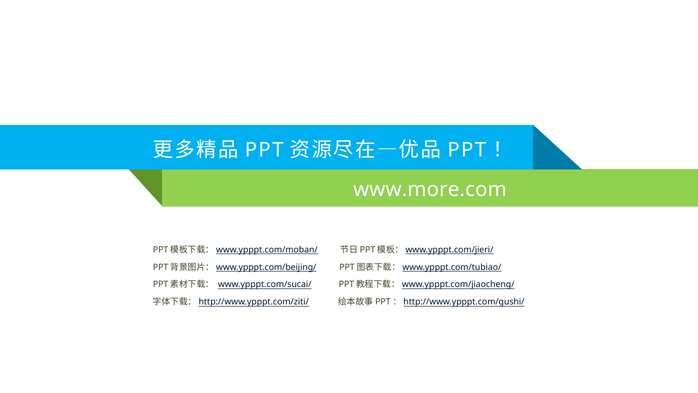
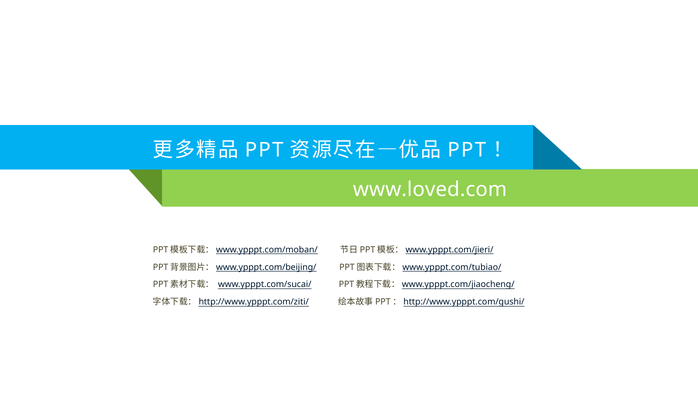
www.more.com: www.more.com -> www.loved.com (430, 189)
